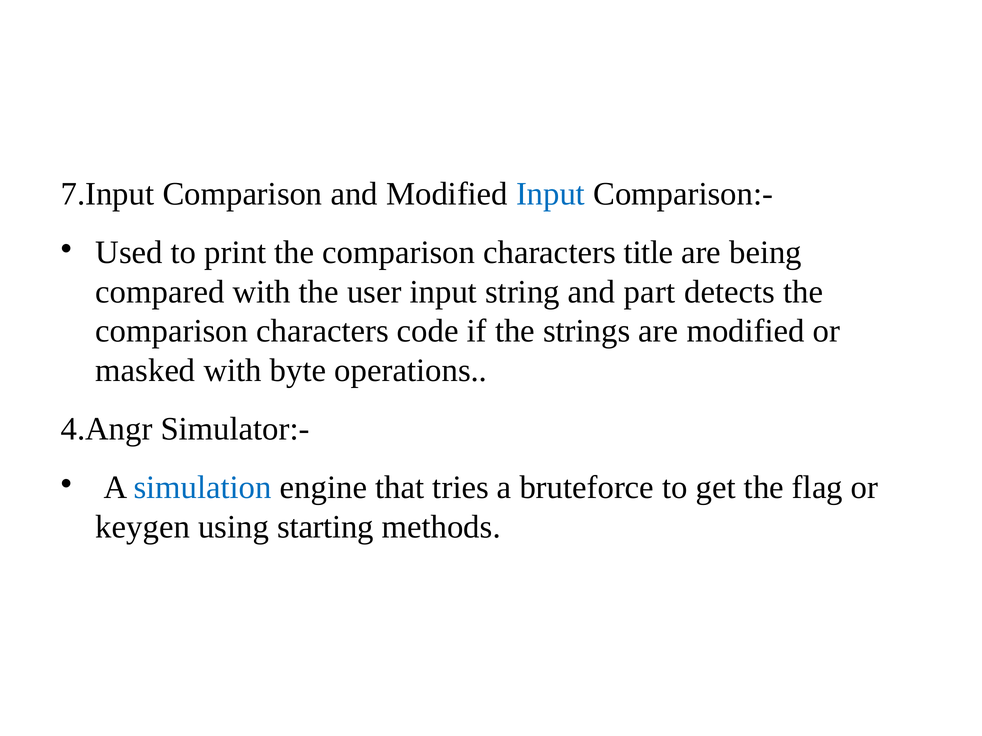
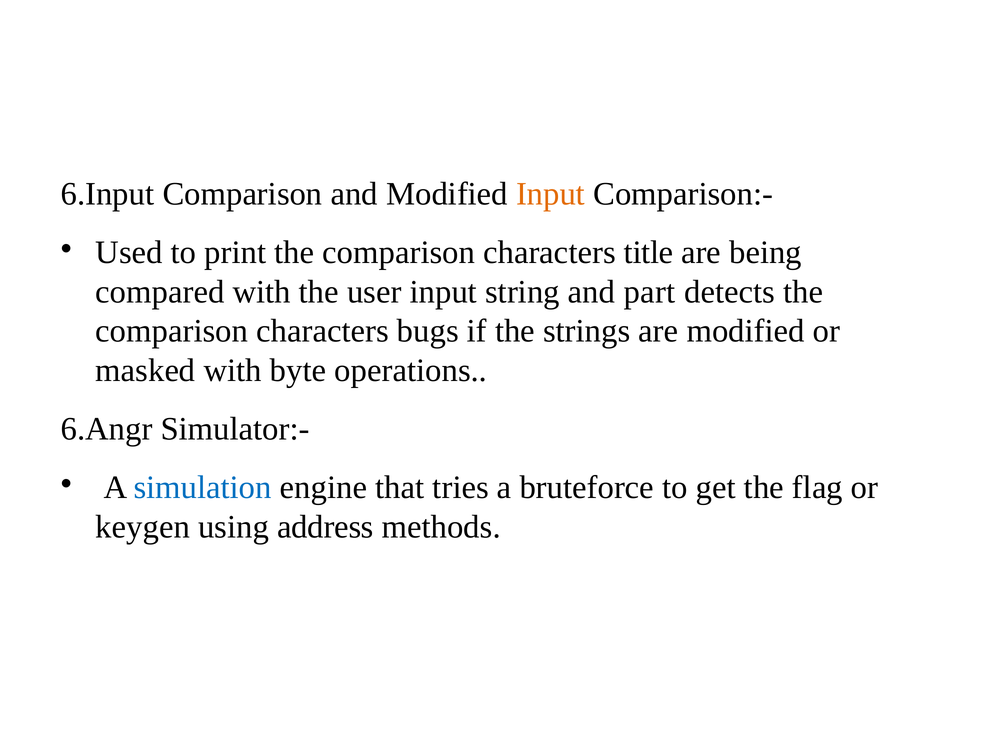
7.Input: 7.Input -> 6.Input (107, 194)
Input colour: blue -> orange (551, 194)
code: code -> bugs (428, 331)
4.Angr: 4.Angr -> 6.Angr (107, 429)
starting: starting -> address (325, 527)
